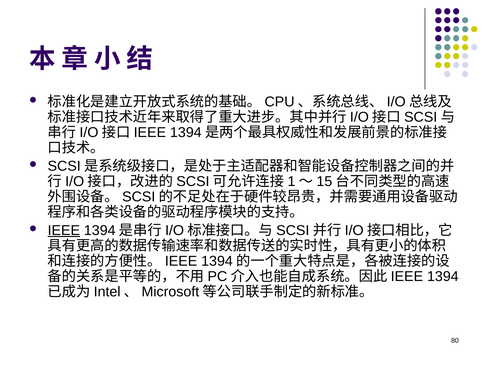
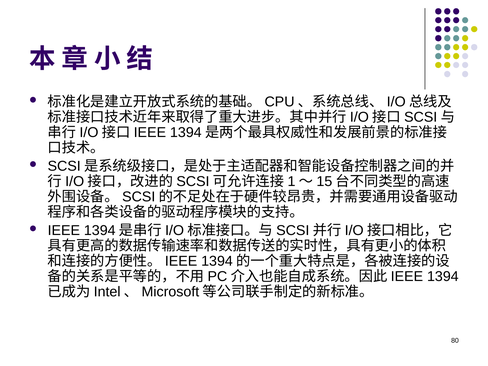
IEEE underline: present -> none (64, 230)
